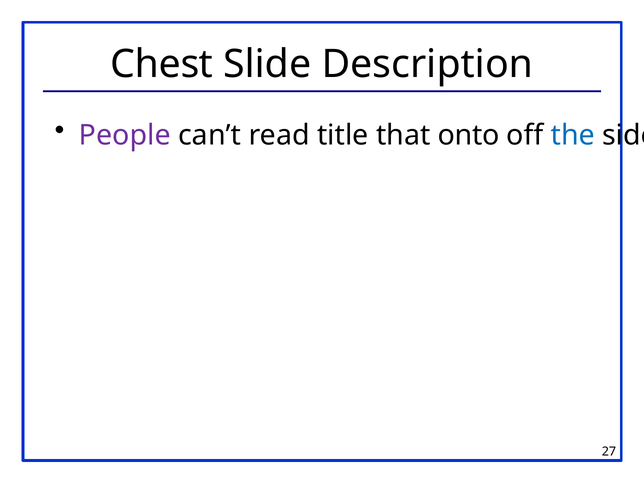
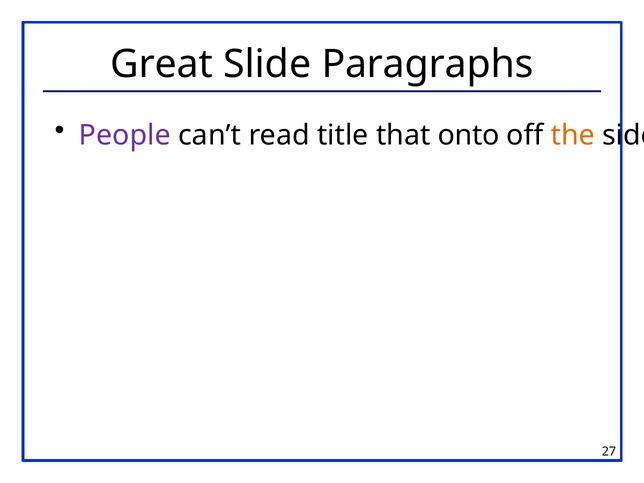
Chest: Chest -> Great (162, 64)
Description: Description -> Paragraphs (428, 64)
the colour: blue -> orange (573, 135)
